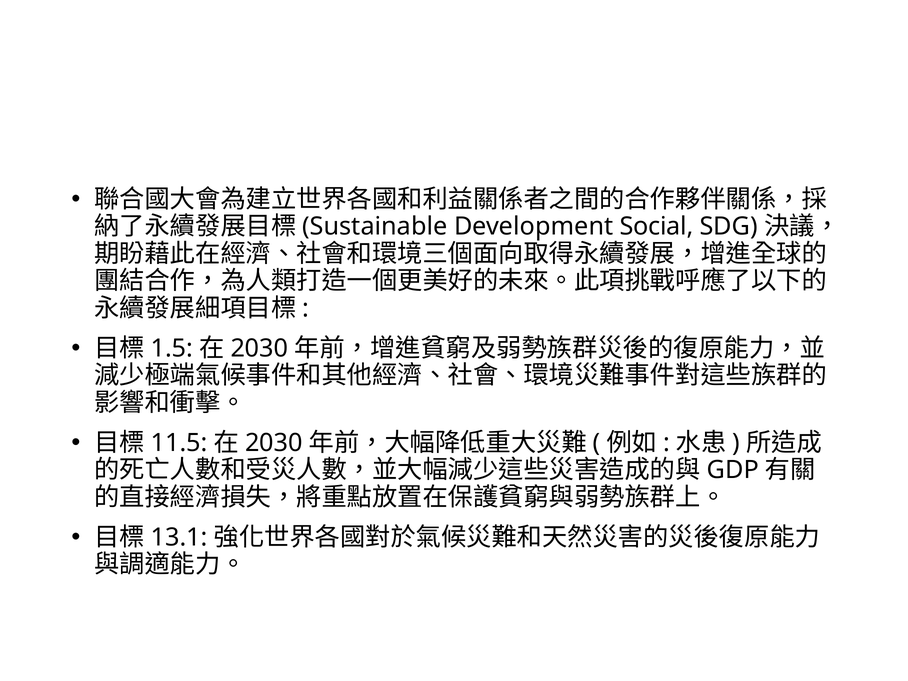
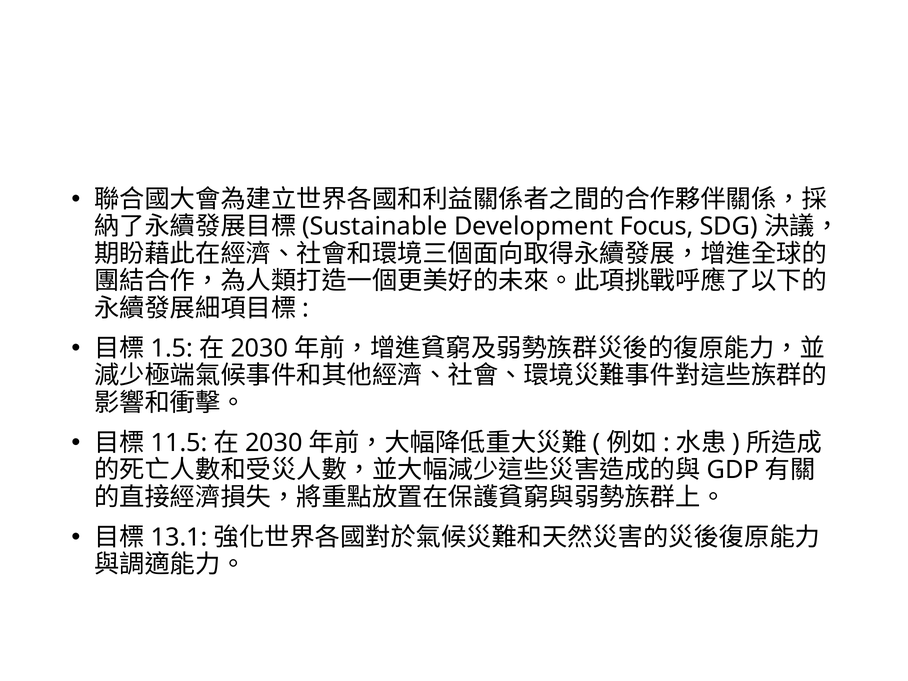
Social: Social -> Focus (657, 227)
